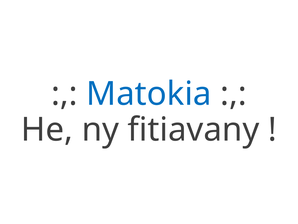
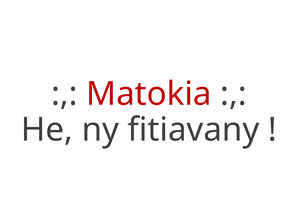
Matokia colour: blue -> red (149, 94)
